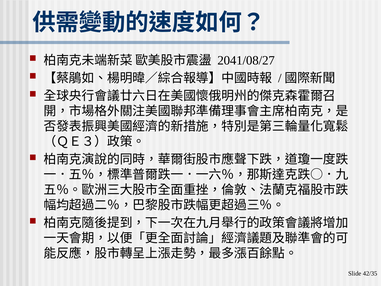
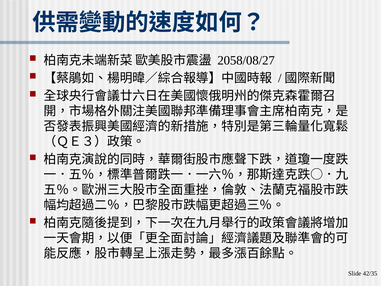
2041/08/27: 2041/08/27 -> 2058/08/27 (246, 60)
